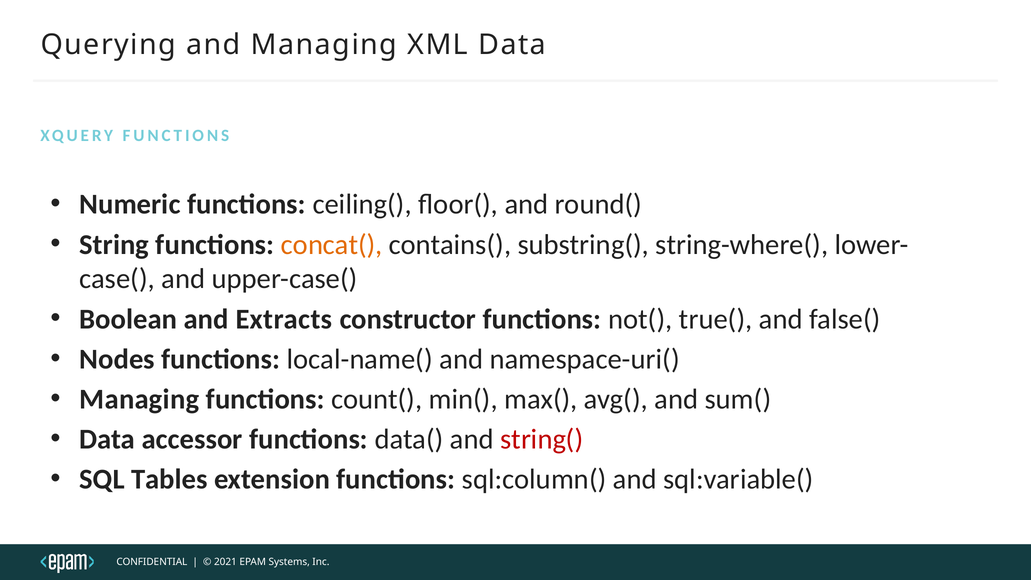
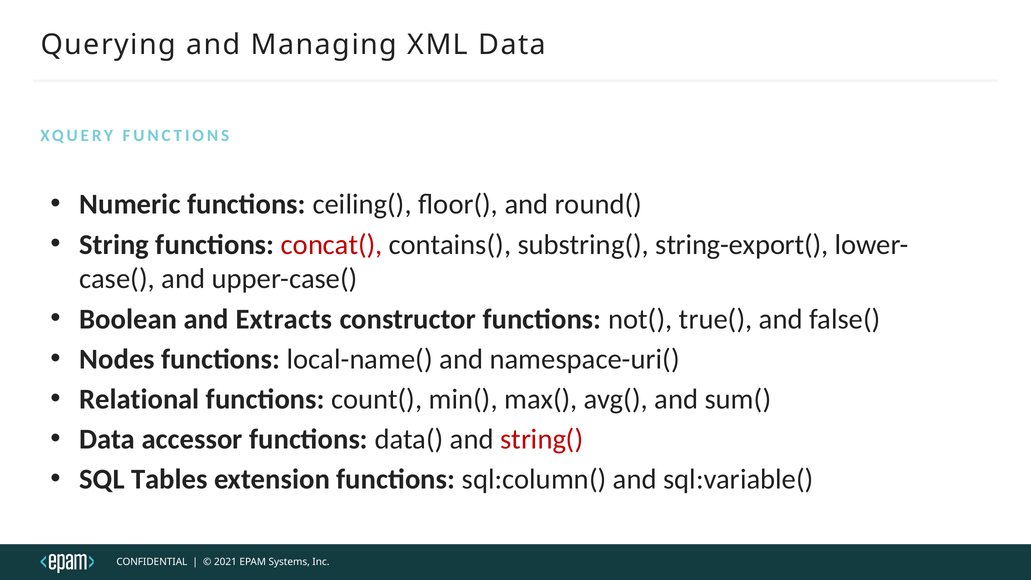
concat( colour: orange -> red (332, 245)
string-where(: string-where( -> string-export( (742, 245)
Managing: Managing -> Relational (139, 399)
